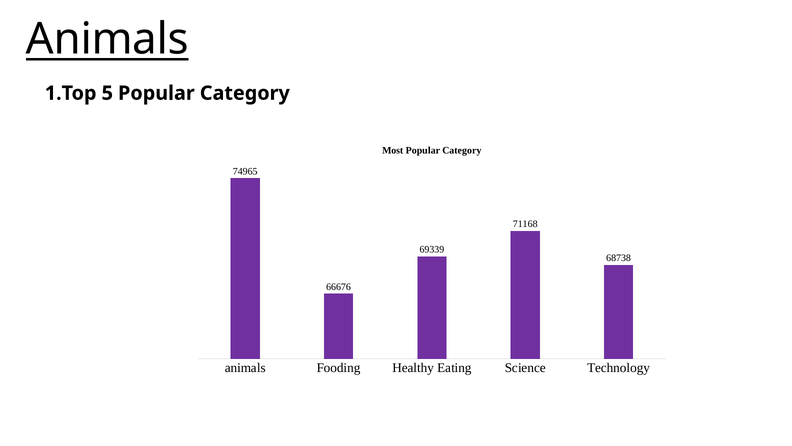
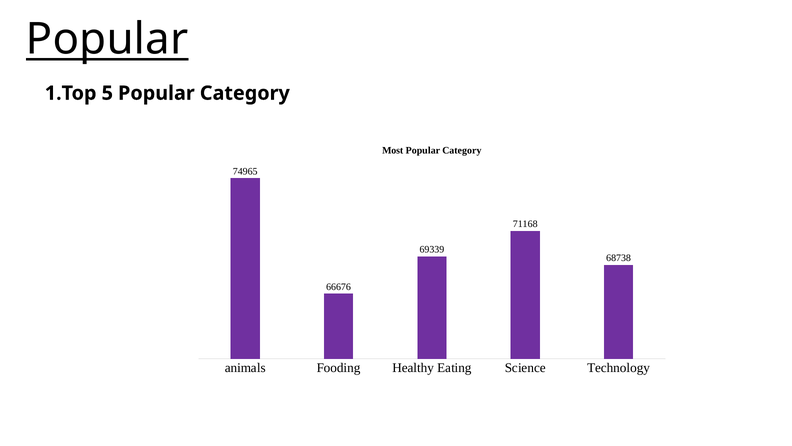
Animals: Animals -> Popular (107, 39)
